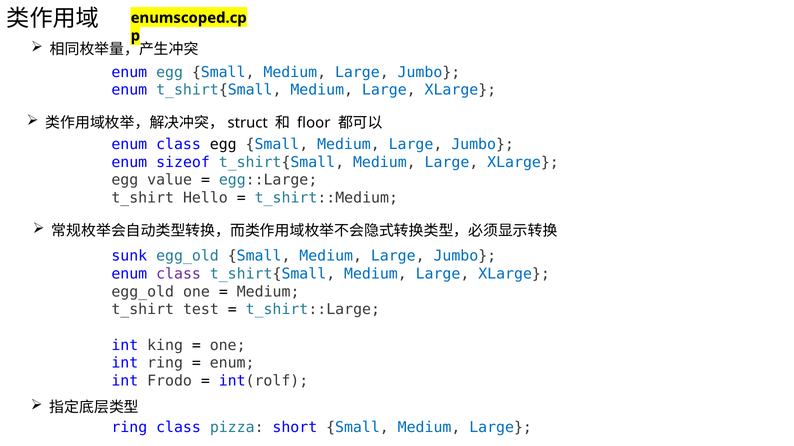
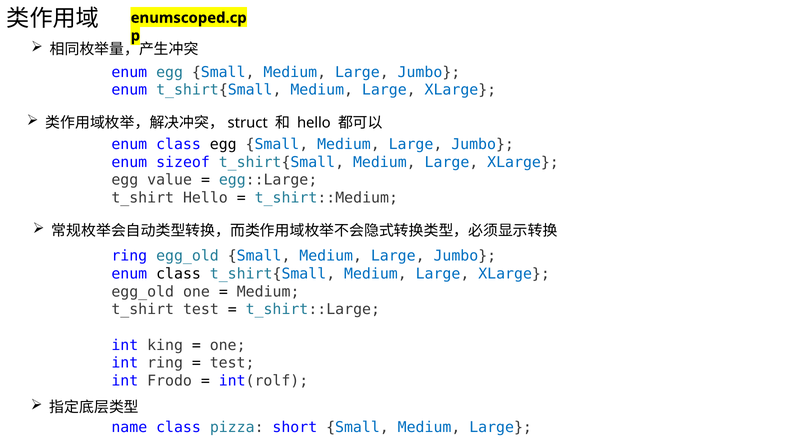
floor: floor -> hello (314, 123)
sunk: sunk -> ring (129, 256)
class colour: purple -> black (179, 274)
enum: enum -> test (232, 363)
ring: ring -> name (129, 428)
